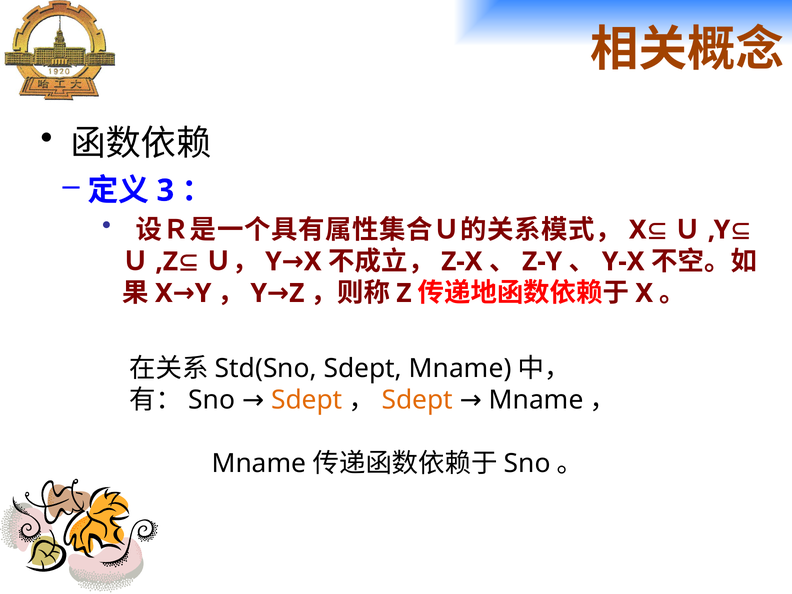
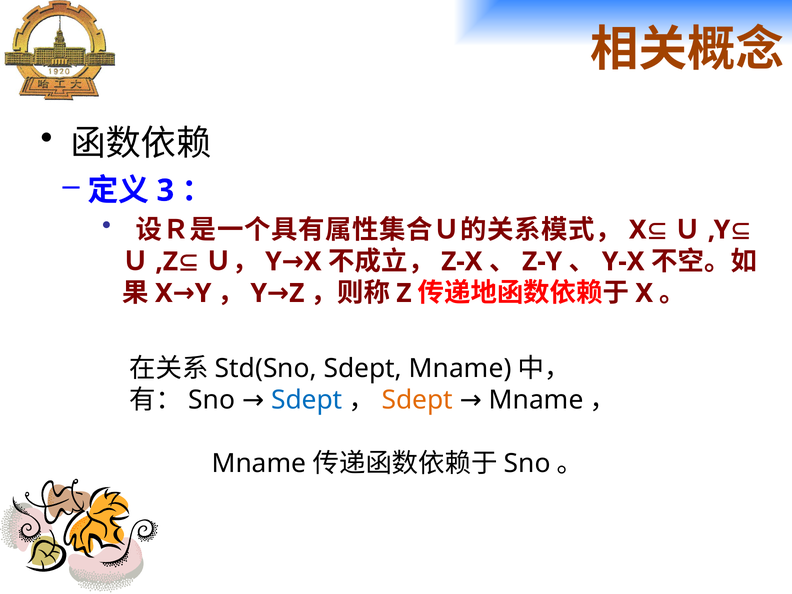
Sdept colour: orange -> blue (307, 400)
